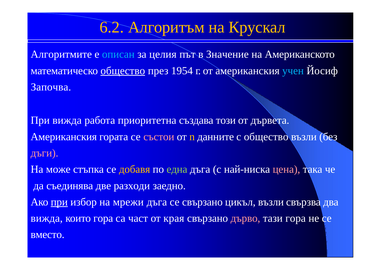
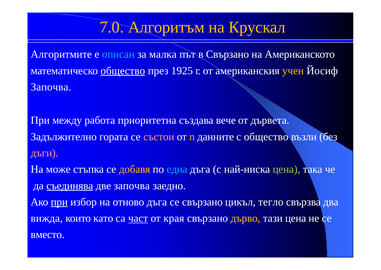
6.2: 6.2 -> 7.0 (112, 27)
целия: целия -> малка (163, 54)
в Значение: Значение -> Свързано (227, 54)
1954: 1954 -> 1925 (182, 71)
учен colour: light blue -> yellow (293, 71)
При вижда: вижда -> между (67, 120)
този: този -> вече (226, 120)
Американския: Американския -> Задължително (64, 136)
една colour: light green -> light blue (177, 169)
цена colour: pink -> light green (286, 169)
съединява underline: none -> present (70, 185)
две разходи: разходи -> започва (132, 185)
мрежи: мрежи -> отново (128, 202)
цикъл възли: възли -> тегло (271, 202)
които гора: гора -> като (103, 218)
част underline: none -> present (138, 218)
дърво colour: pink -> yellow (245, 218)
тази гора: гора -> цена (296, 218)
